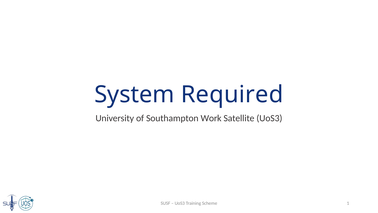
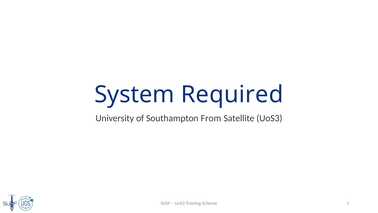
Work: Work -> From (211, 118)
